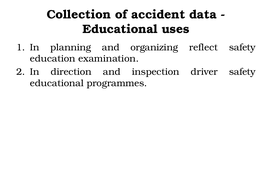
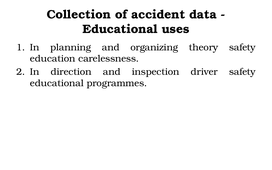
reflect: reflect -> theory (204, 47)
examination: examination -> carelessness (109, 59)
